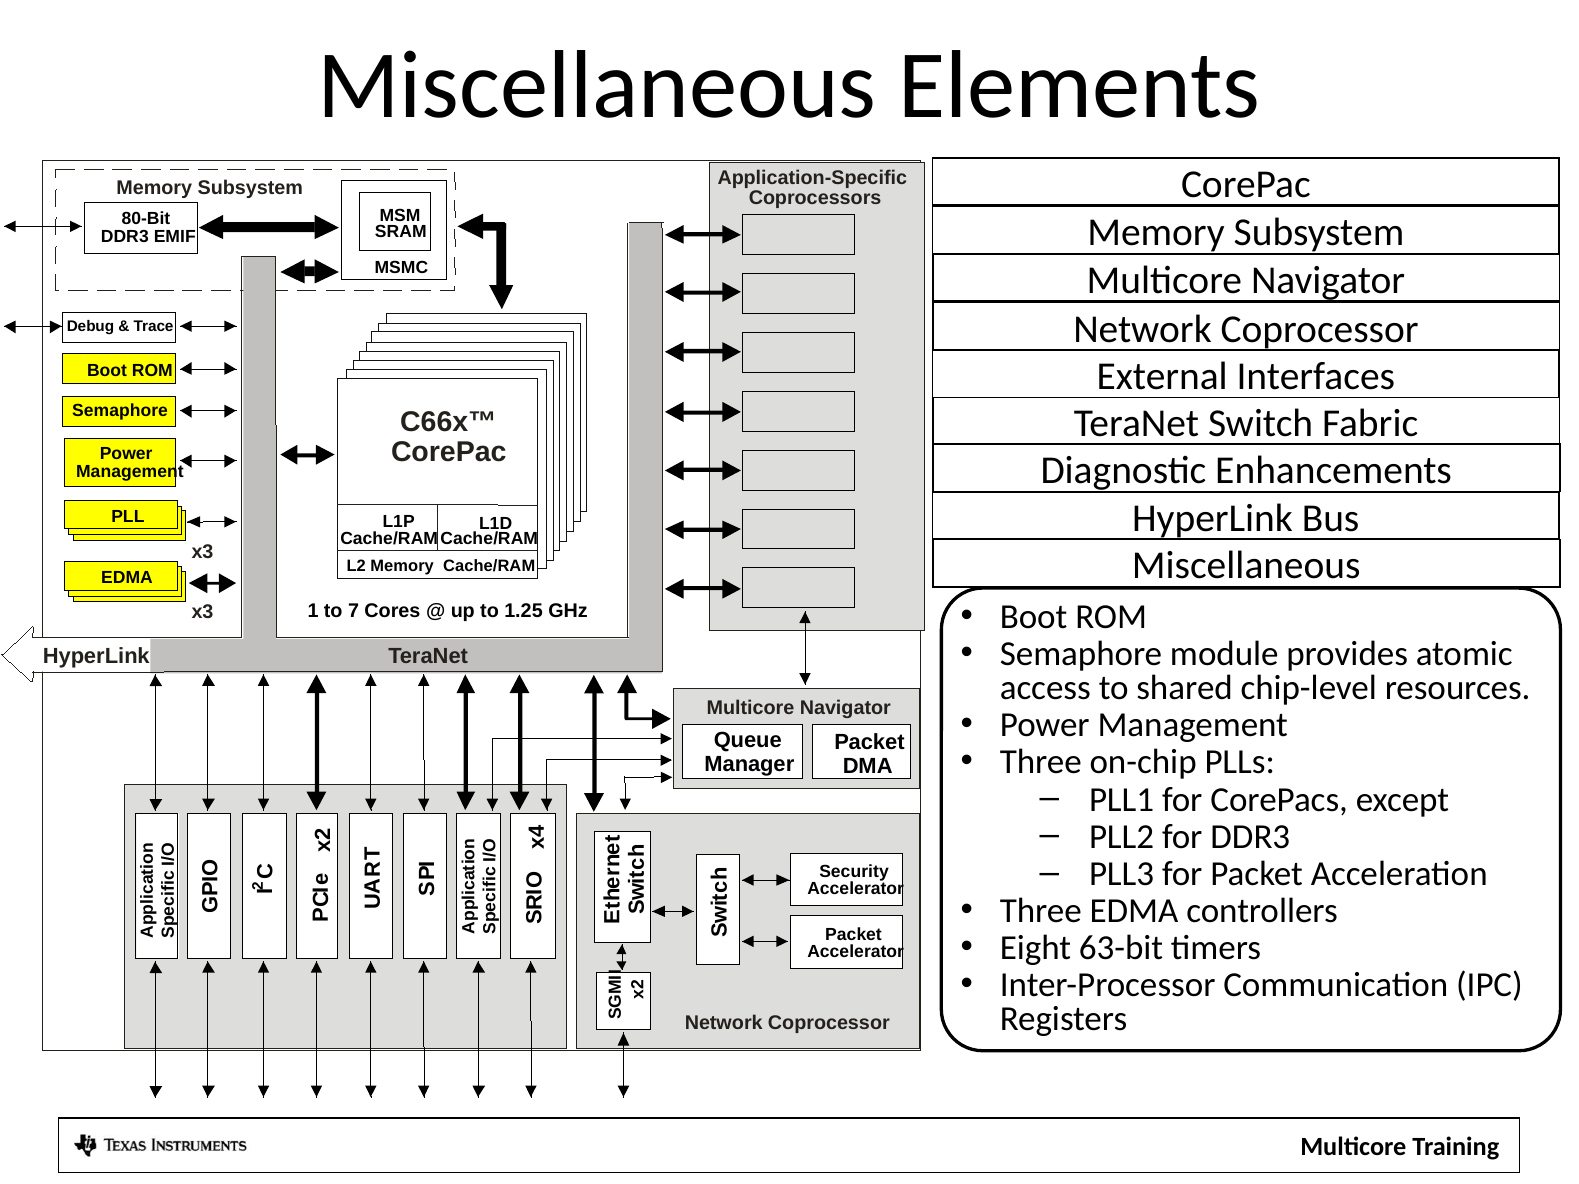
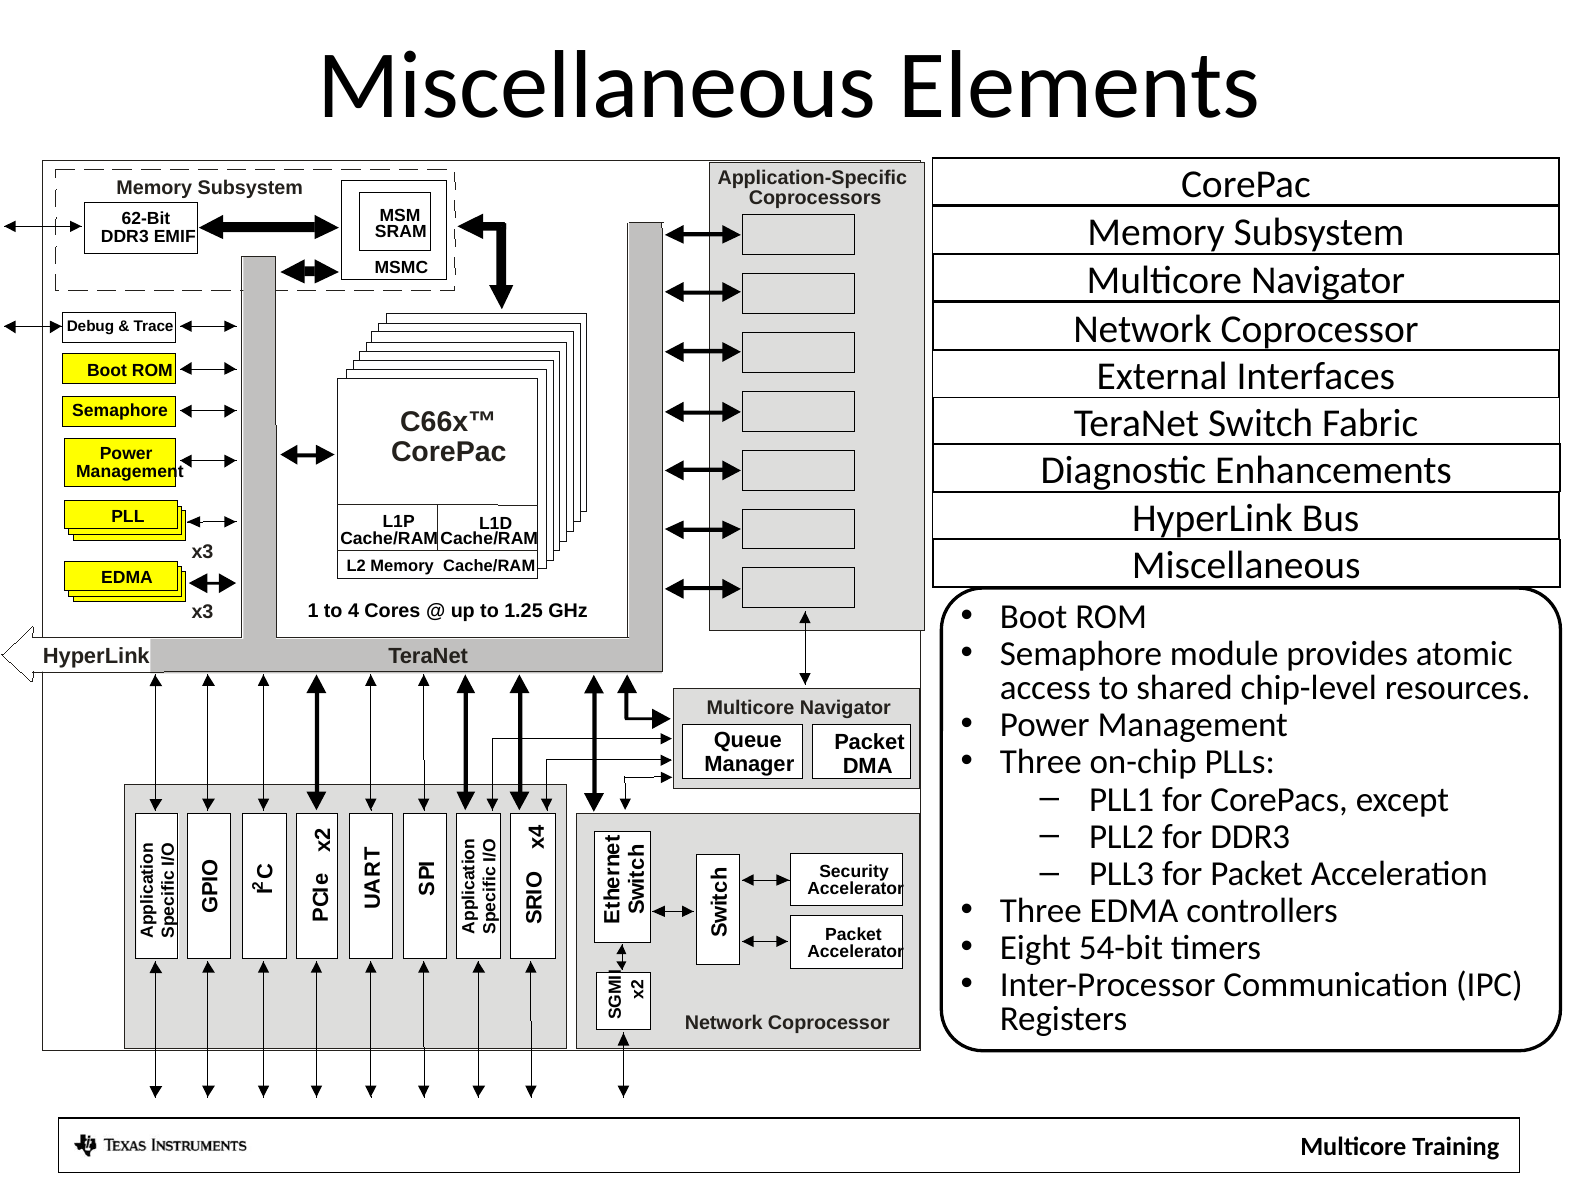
80-Bit: 80-Bit -> 62-Bit (146, 219)
to 7: 7 -> 4 (354, 611)
63-bit: 63-bit -> 54-bit (1121, 948)
